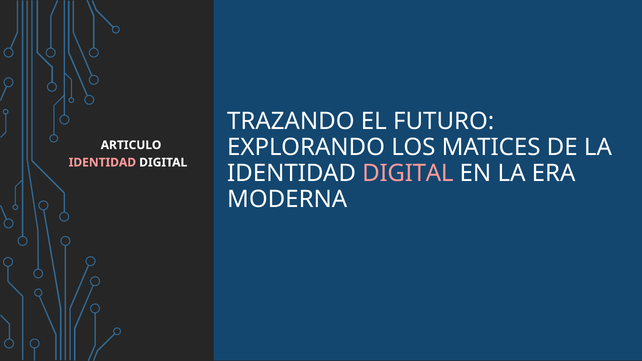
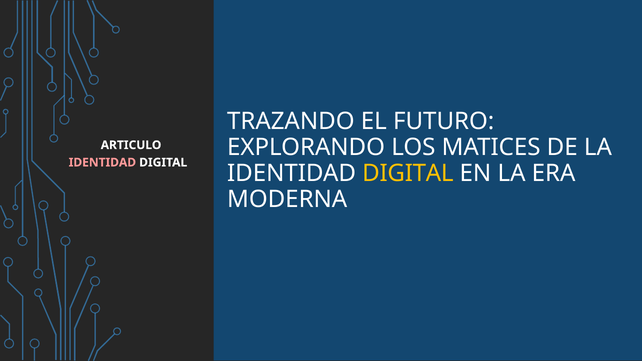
DIGITAL colour: pink -> yellow (408, 173)
